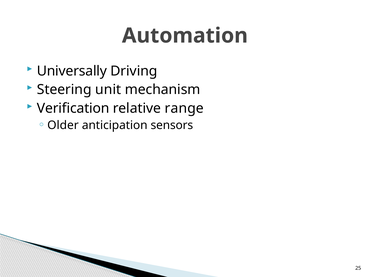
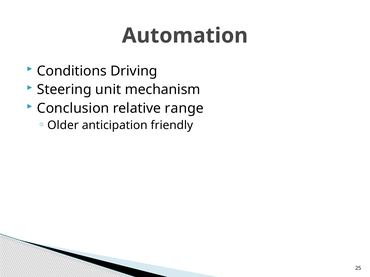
Universally: Universally -> Conditions (72, 71)
Verification: Verification -> Conclusion (73, 109)
sensors: sensors -> friendly (172, 125)
